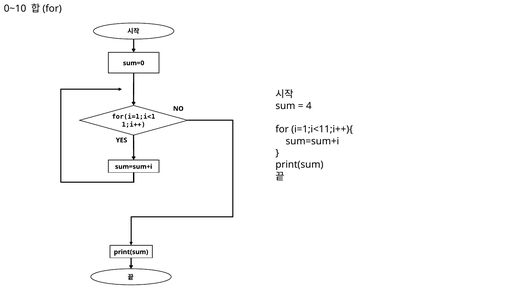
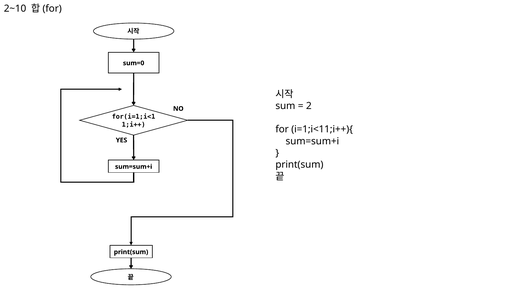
0~10: 0~10 -> 2~10 (15, 8)
4: 4 -> 2 (309, 106)
